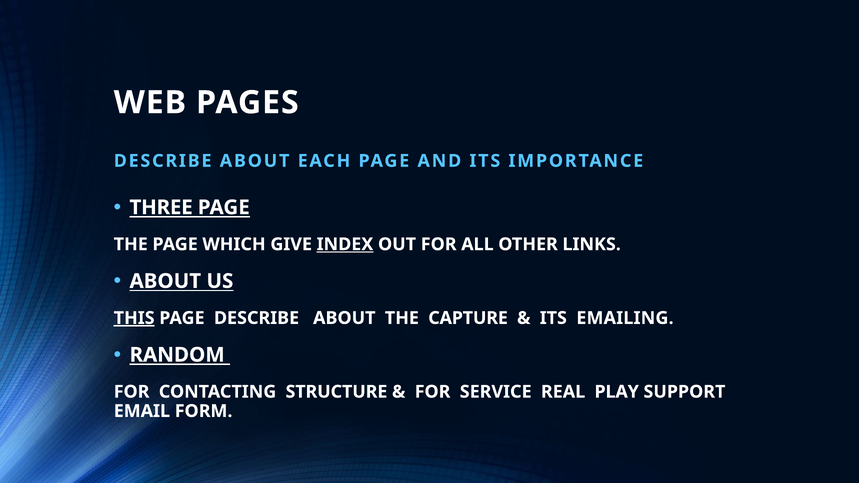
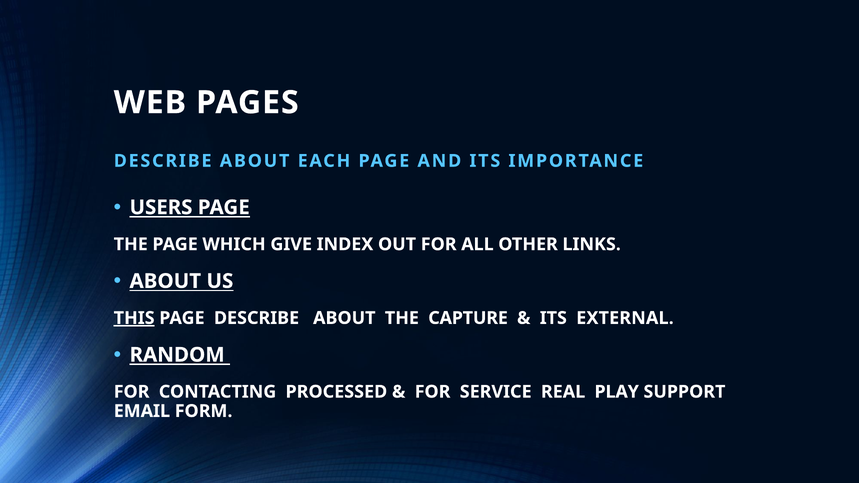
THREE: THREE -> USERS (161, 208)
INDEX underline: present -> none (345, 244)
EMAILING: EMAILING -> EXTERNAL (625, 318)
STRUCTURE: STRUCTURE -> PROCESSED (336, 392)
